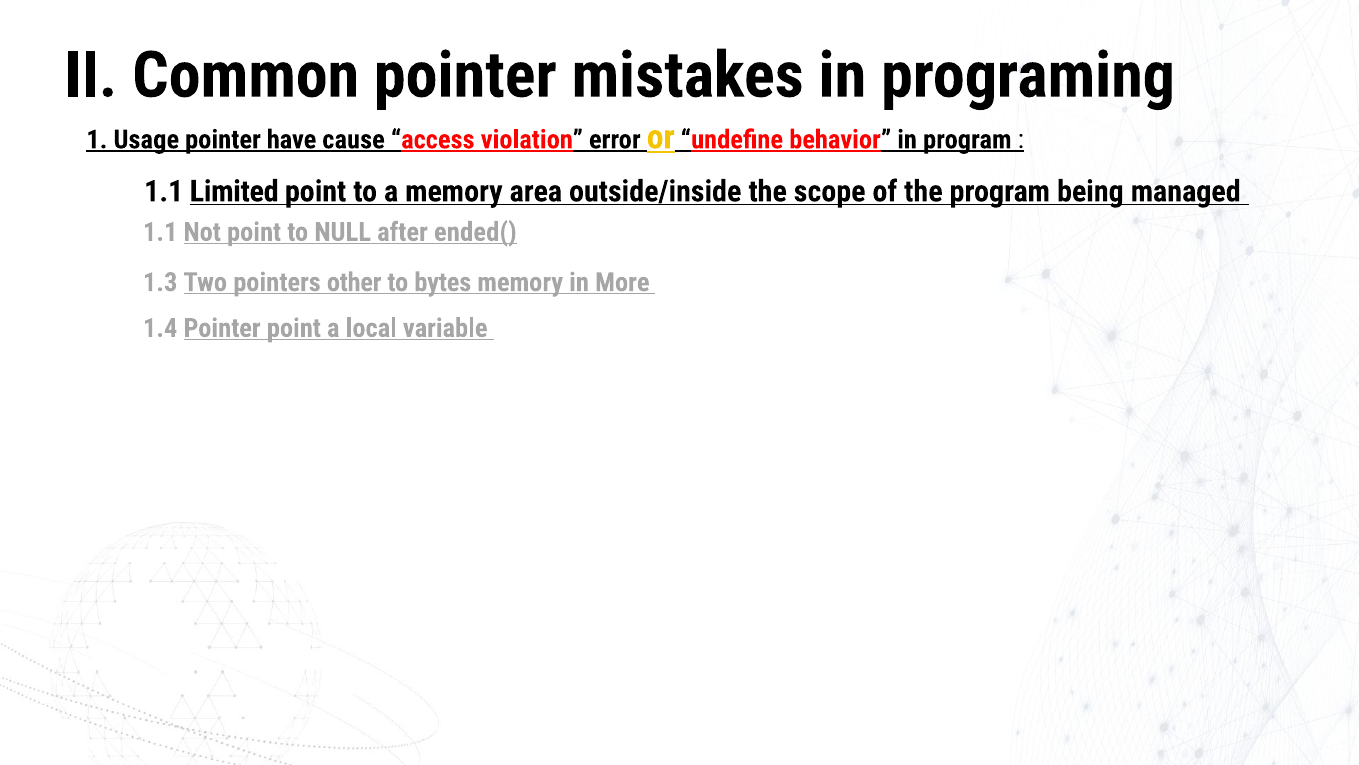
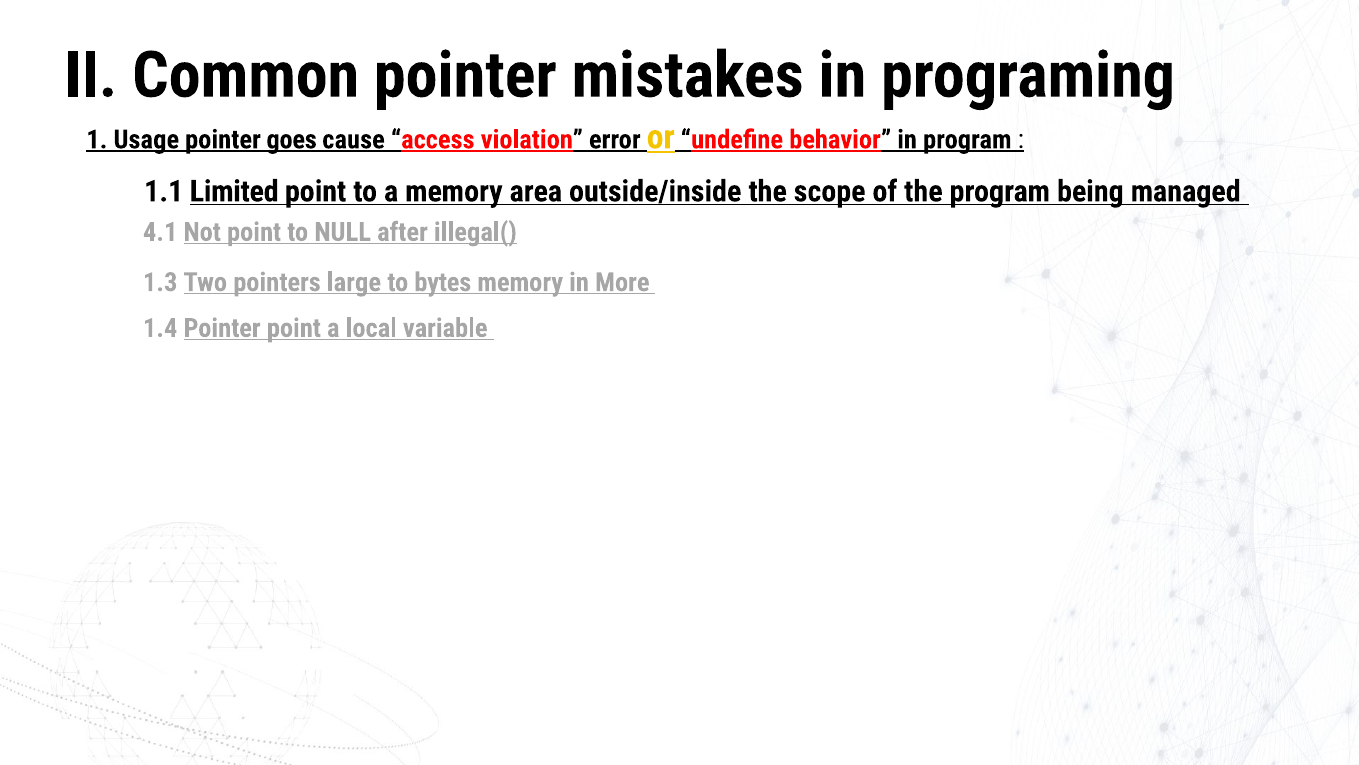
have: have -> goes (292, 140)
1.1: 1.1 -> 4.1 (160, 232)
ended(: ended( -> illegal( (475, 232)
other: other -> large (354, 282)
